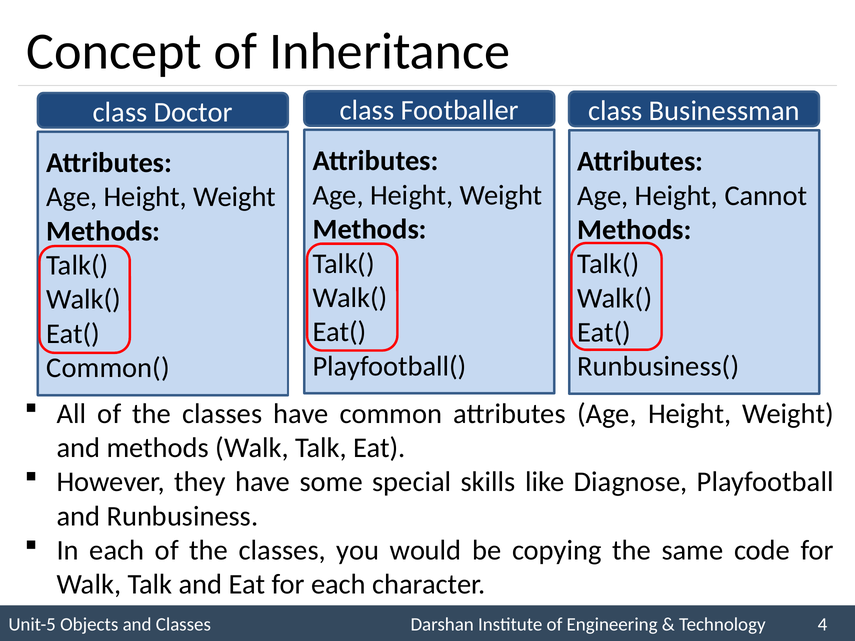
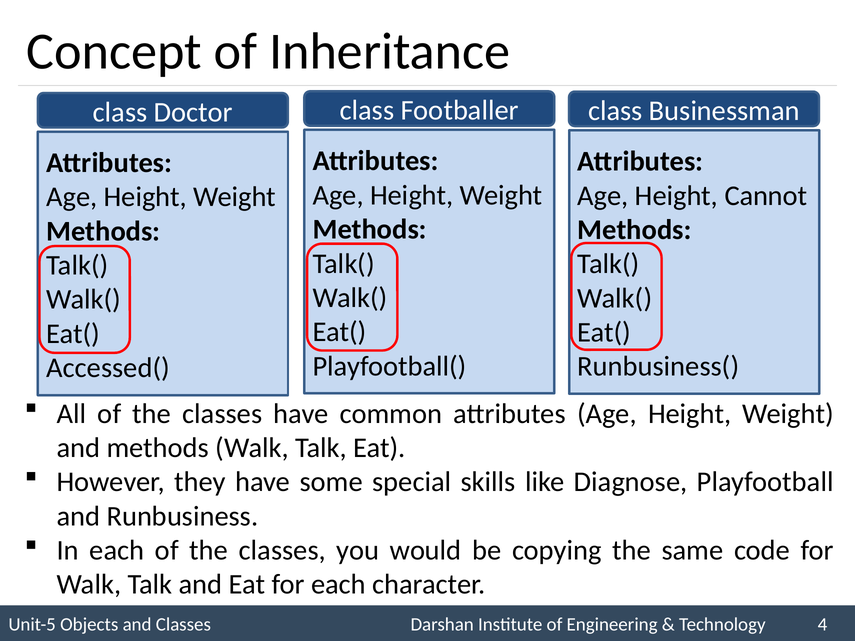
Common(: Common( -> Accessed( (108, 368)
